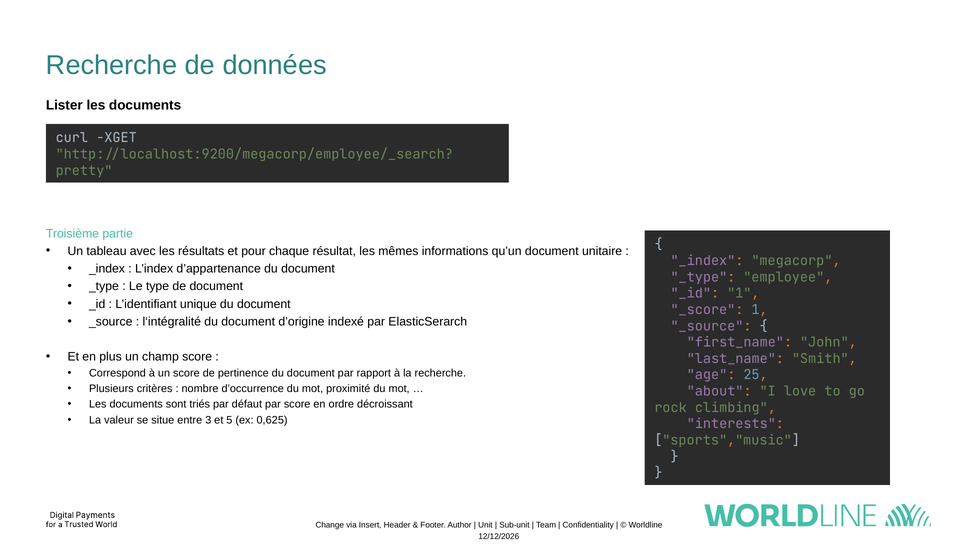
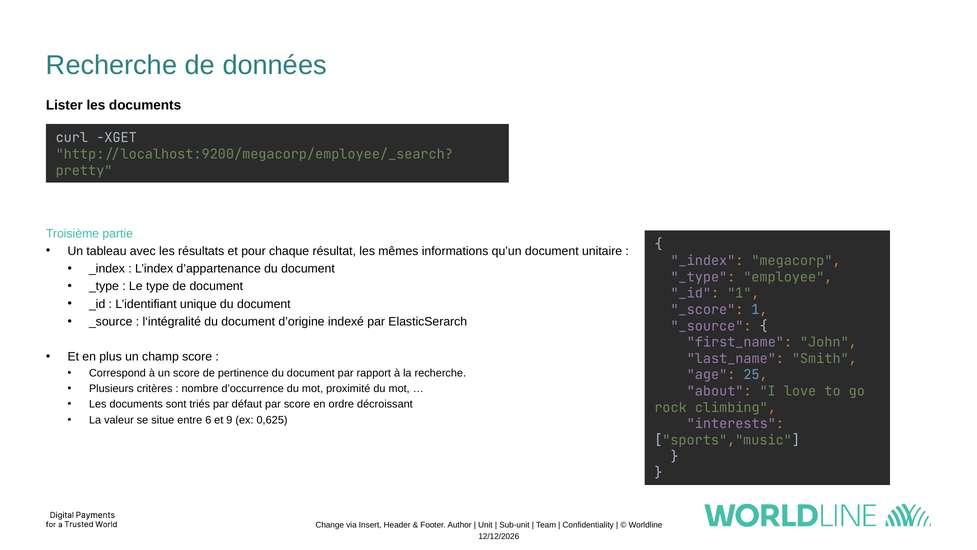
3: 3 -> 6 (208, 420)
5: 5 -> 9 (229, 420)
